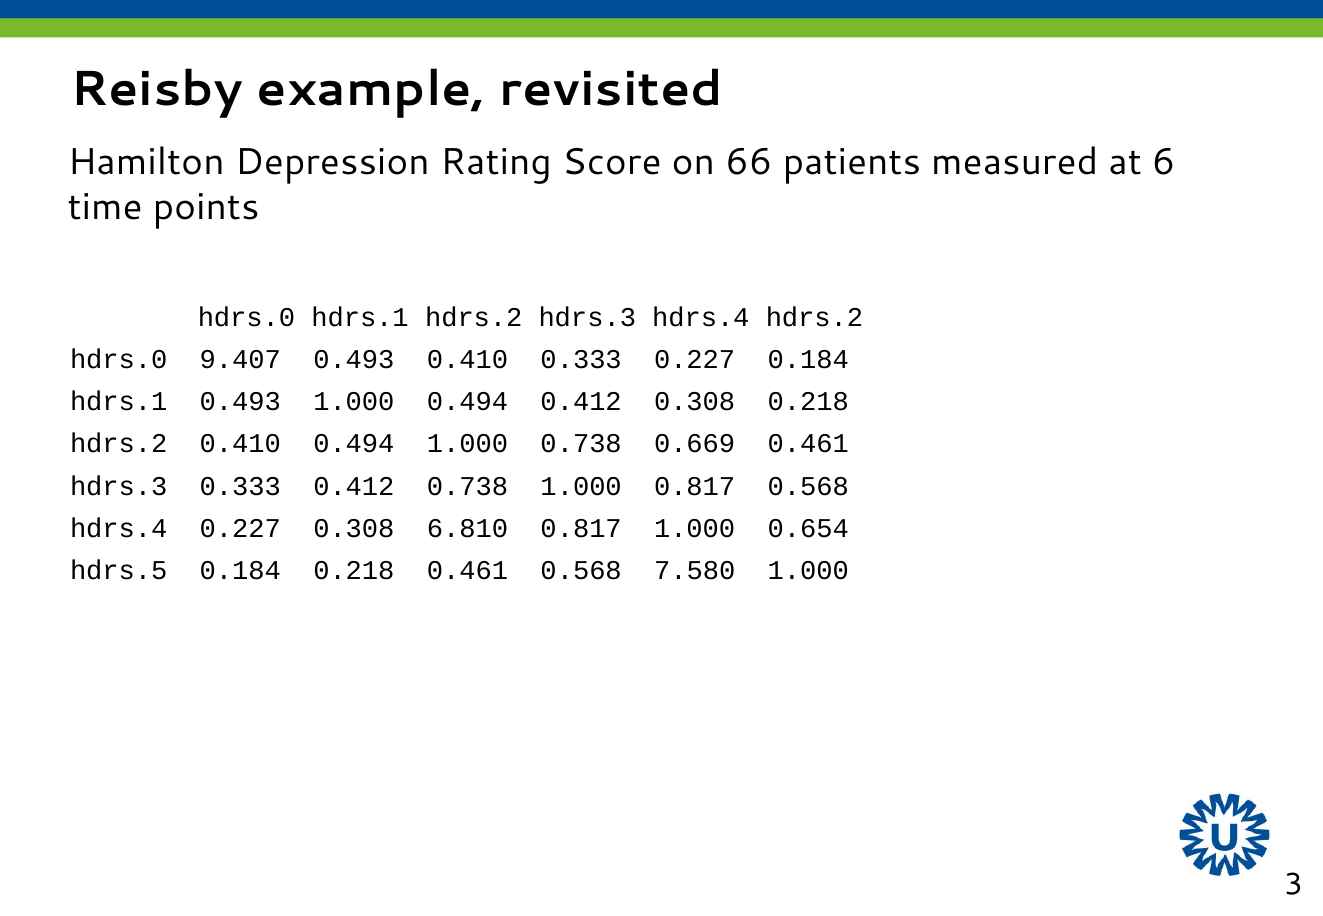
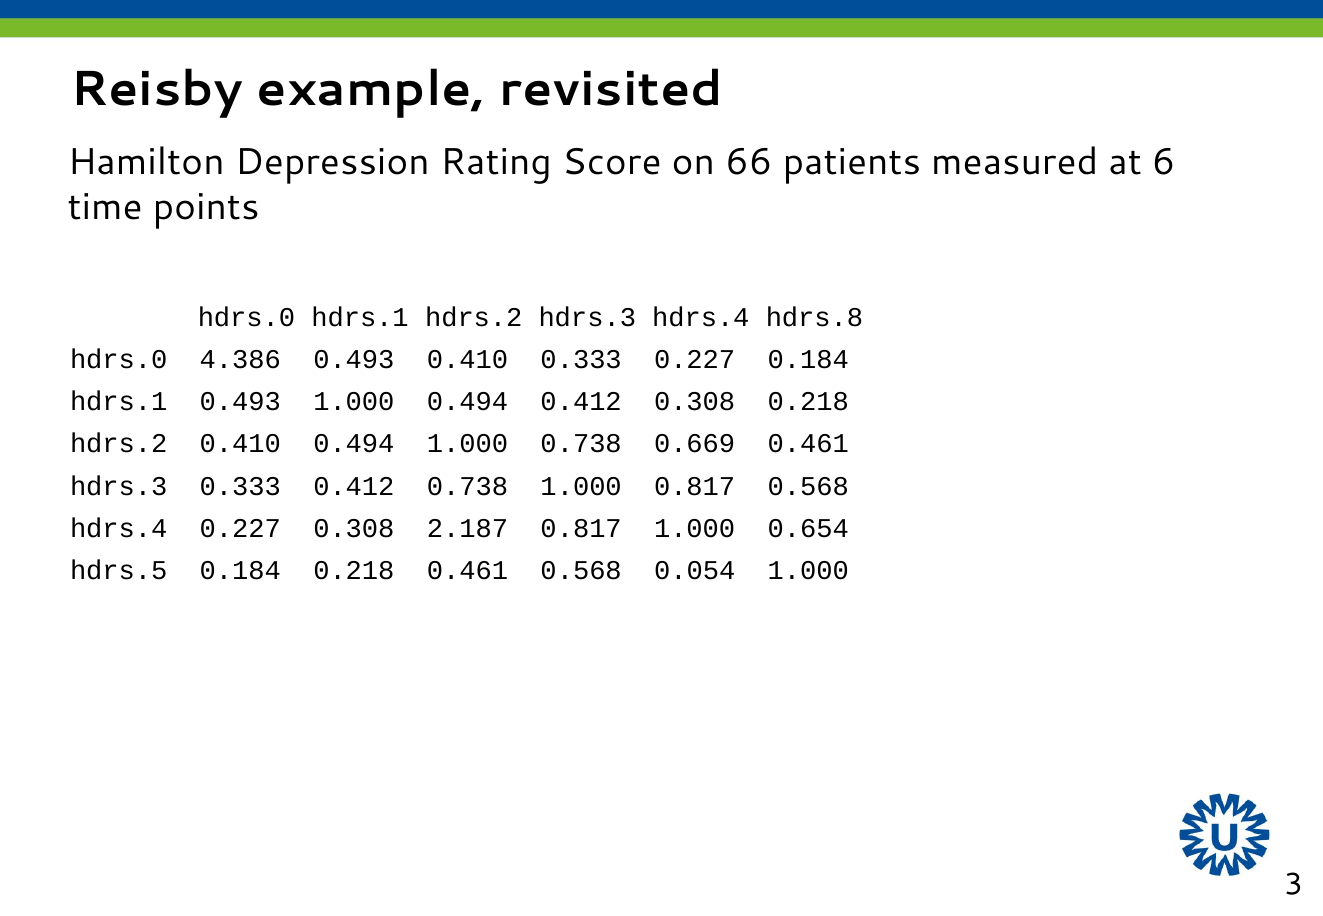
hdrs.4 hdrs.2: hdrs.2 -> hdrs.8 (814, 317)
9.407: 9.407 -> 4.386 (240, 359)
6.810: 6.810 -> 2.187 (468, 529)
7.580: 7.580 -> 0.054 (695, 571)
